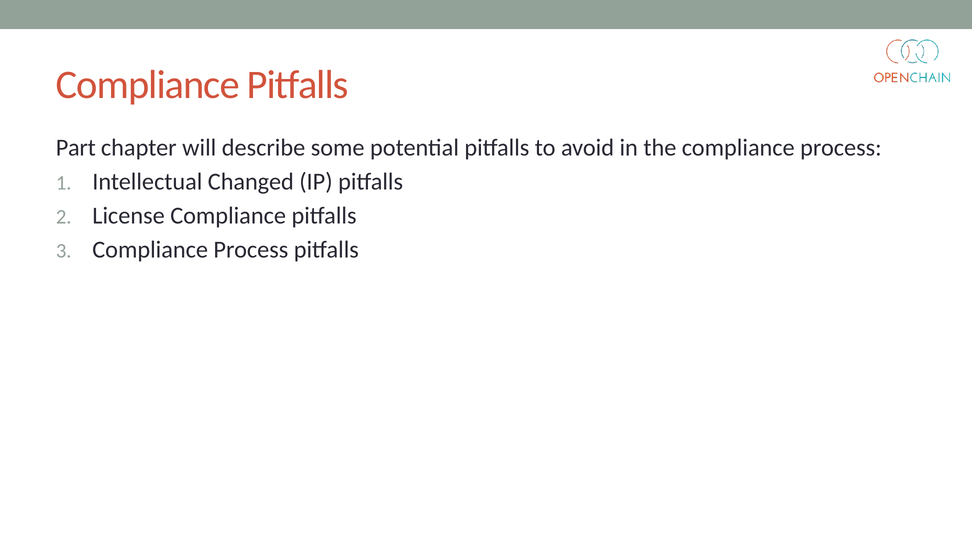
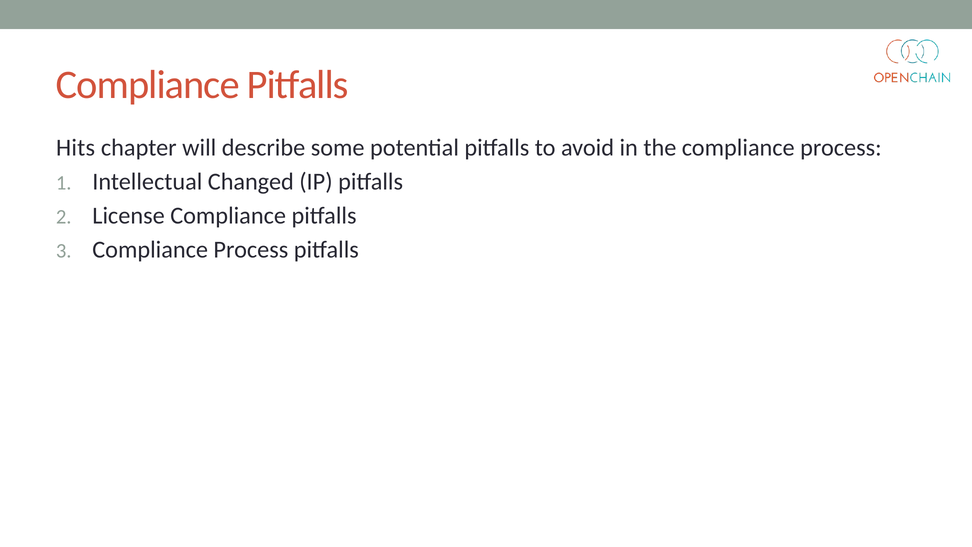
Part: Part -> Hits (76, 148)
